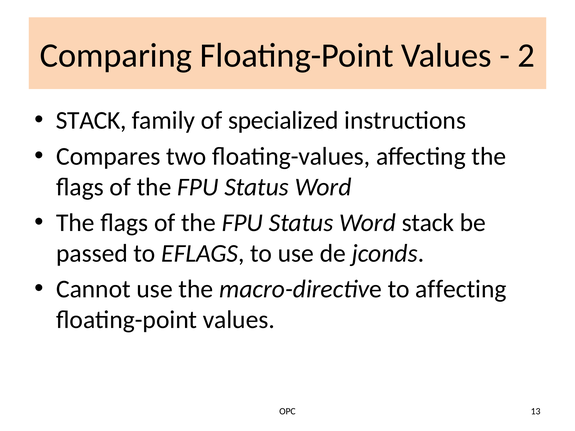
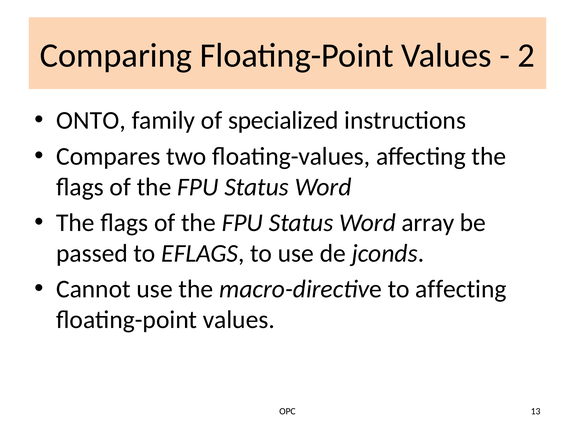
STACK: STACK -> ONTO (91, 121)
Word stack: stack -> array (428, 223)
